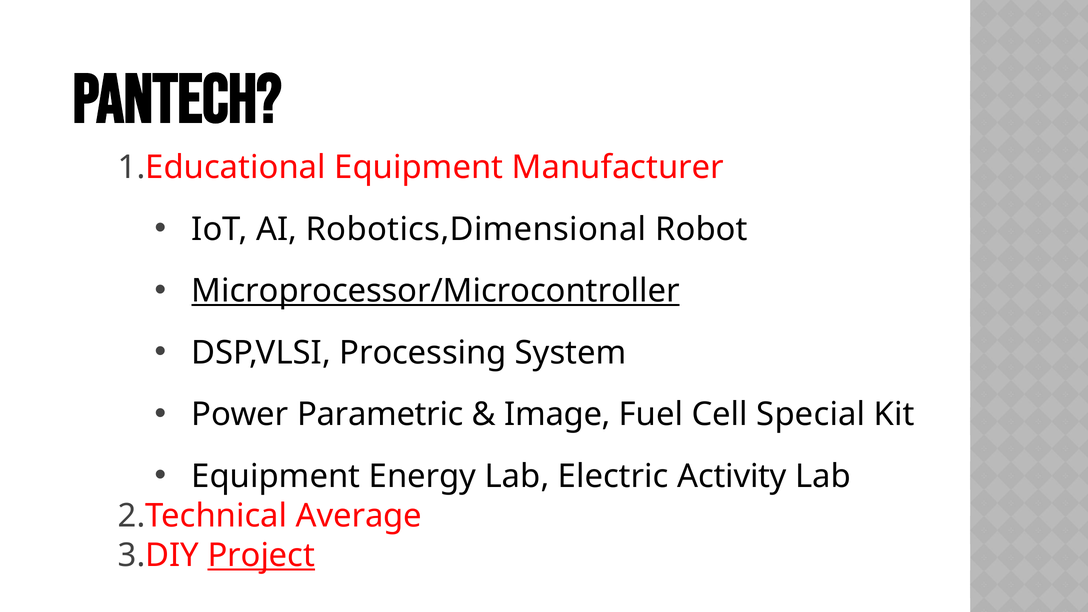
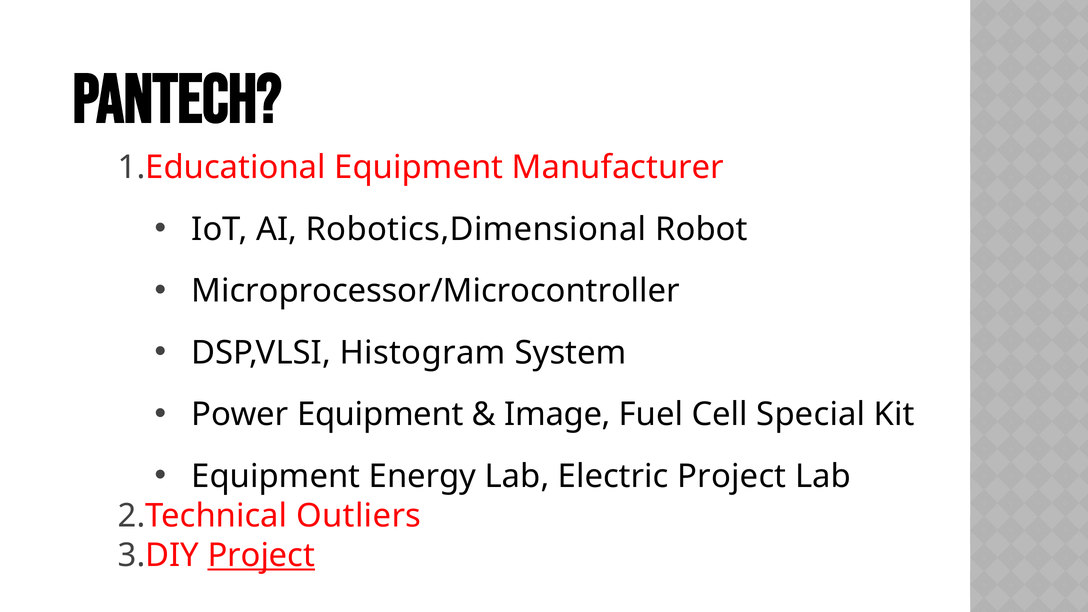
Microprocessor/Microcontroller underline: present -> none (436, 291)
Processing: Processing -> Histogram (423, 353)
Power Parametric: Parametric -> Equipment (380, 415)
Electric Activity: Activity -> Project (732, 476)
Average: Average -> Outliers (359, 516)
